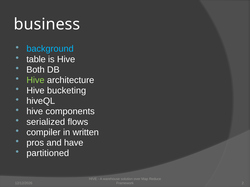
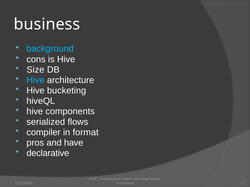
table: table -> cons (36, 59)
Both: Both -> Size (35, 70)
Hive colour: light green -> light blue (35, 80)
written: written -> format (86, 133)
partitioned: partitioned -> declarative (48, 154)
